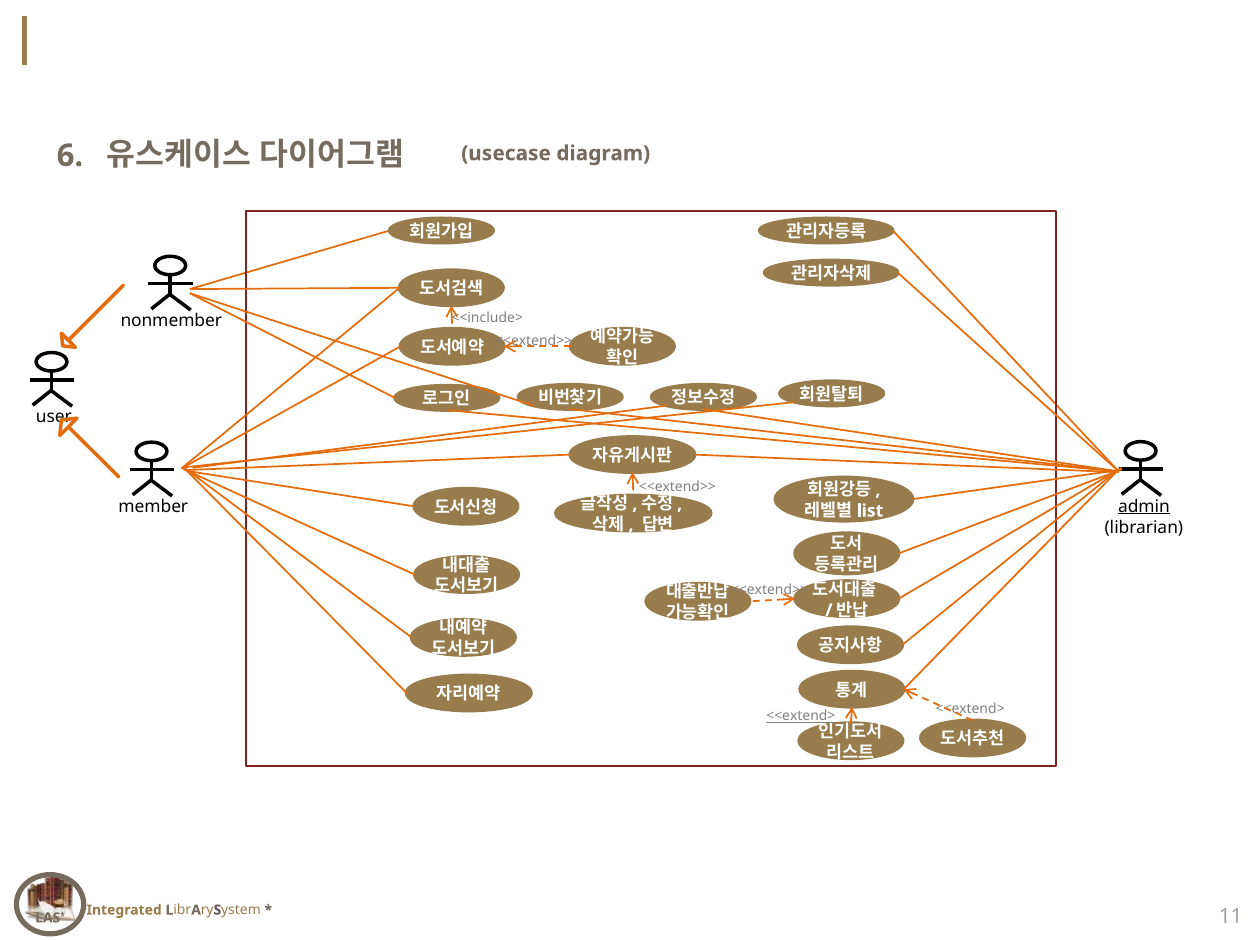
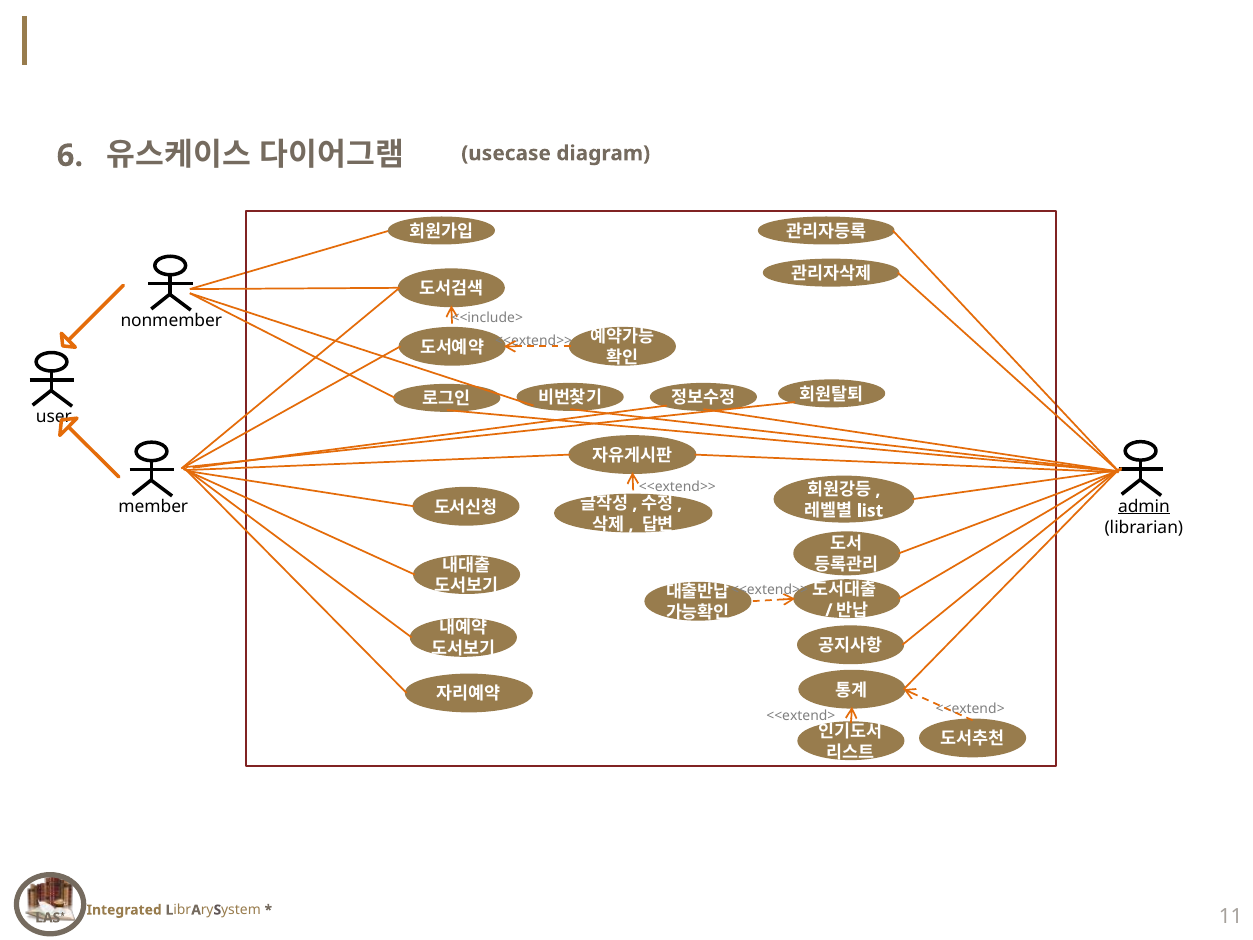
<<extend> underline: present -> none (801, 716)
